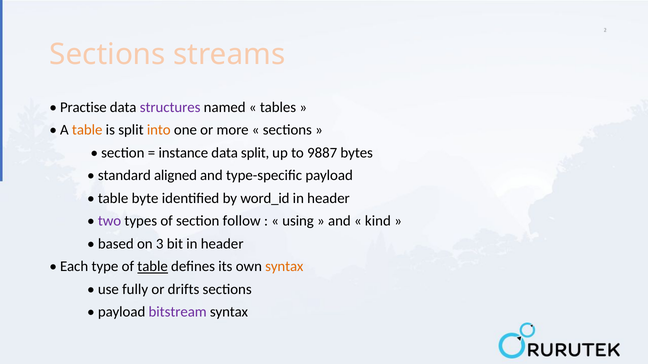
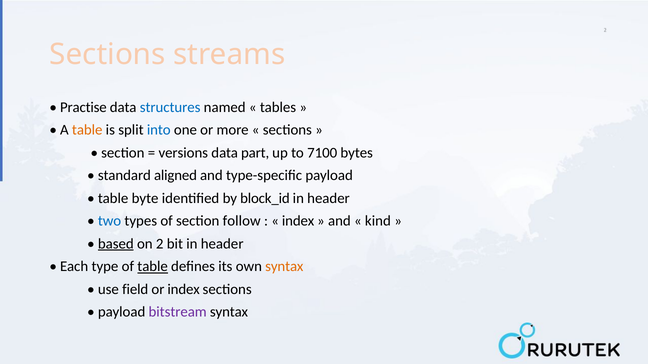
structures colour: purple -> blue (170, 107)
into colour: orange -> blue (159, 130)
instance: instance -> versions (183, 153)
data split: split -> part (255, 153)
9887: 9887 -> 7100 (322, 153)
word_id: word_id -> block_id (265, 199)
two colour: purple -> blue (110, 221)
using: using -> index (298, 221)
based underline: none -> present (116, 244)
3: 3 -> 2 (160, 244)
fully: fully -> field (135, 290)
or drifts: drifts -> index (184, 290)
